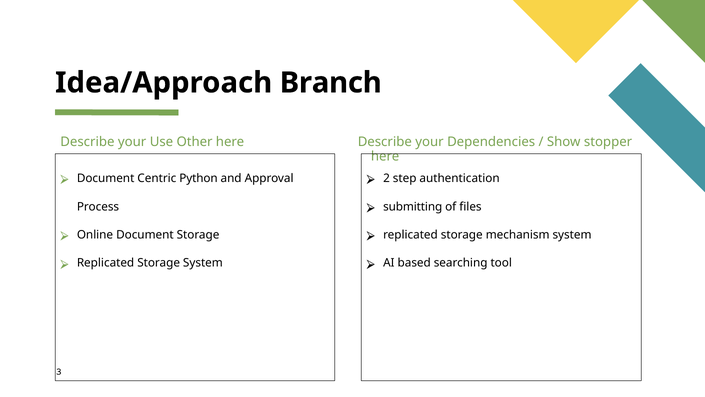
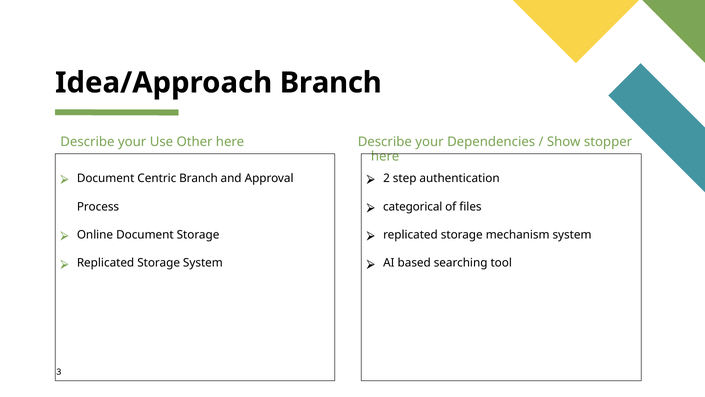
Centric Python: Python -> Branch (199, 178)
submitting: submitting -> categorical (413, 206)
